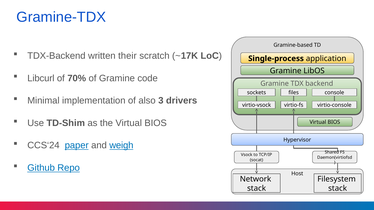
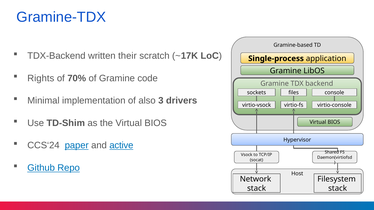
Libcurl: Libcurl -> Rights (41, 78)
weigh: weigh -> active (121, 146)
